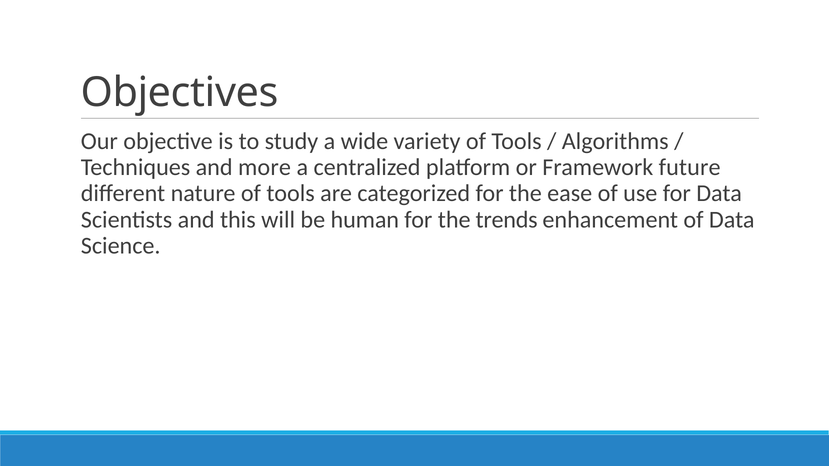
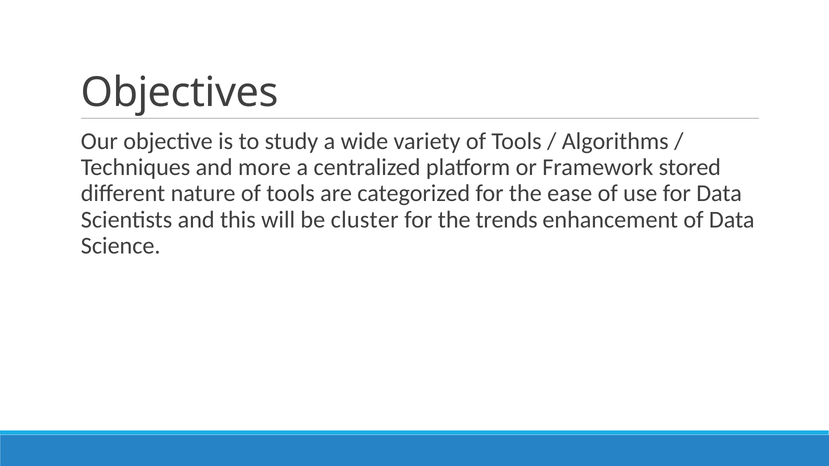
future: future -> stored (690, 168)
human: human -> cluster (365, 220)
